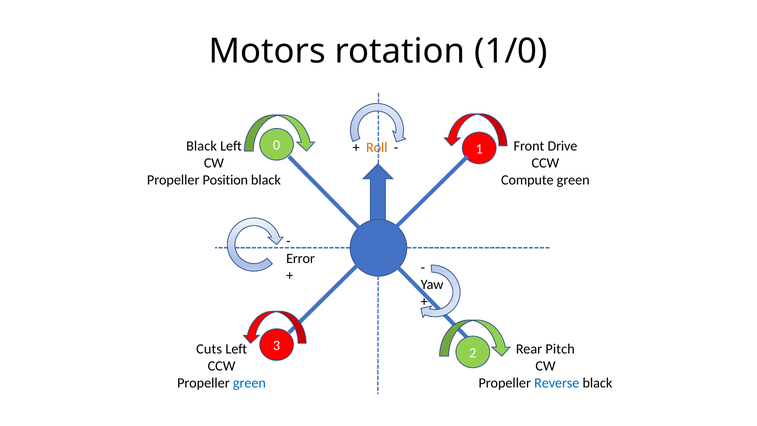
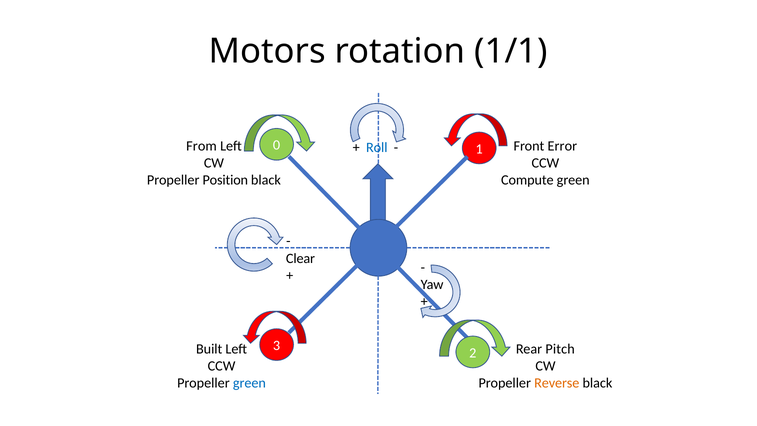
1/0: 1/0 -> 1/1 (511, 52)
Black: Black -> From (201, 146)
Drive: Drive -> Error (562, 146)
Roll colour: orange -> blue (377, 148)
Error: Error -> Clear (300, 258)
Cuts: Cuts -> Built (209, 349)
Reverse colour: blue -> orange (557, 383)
